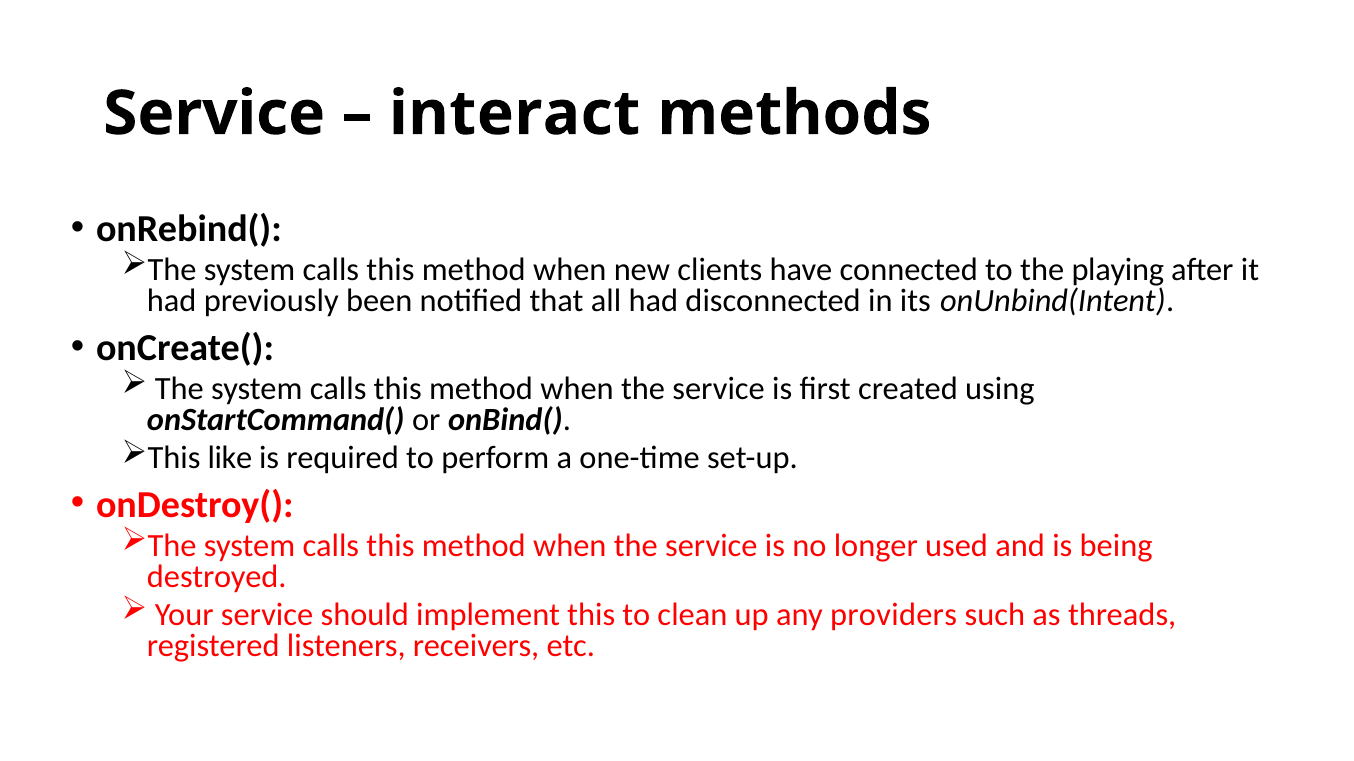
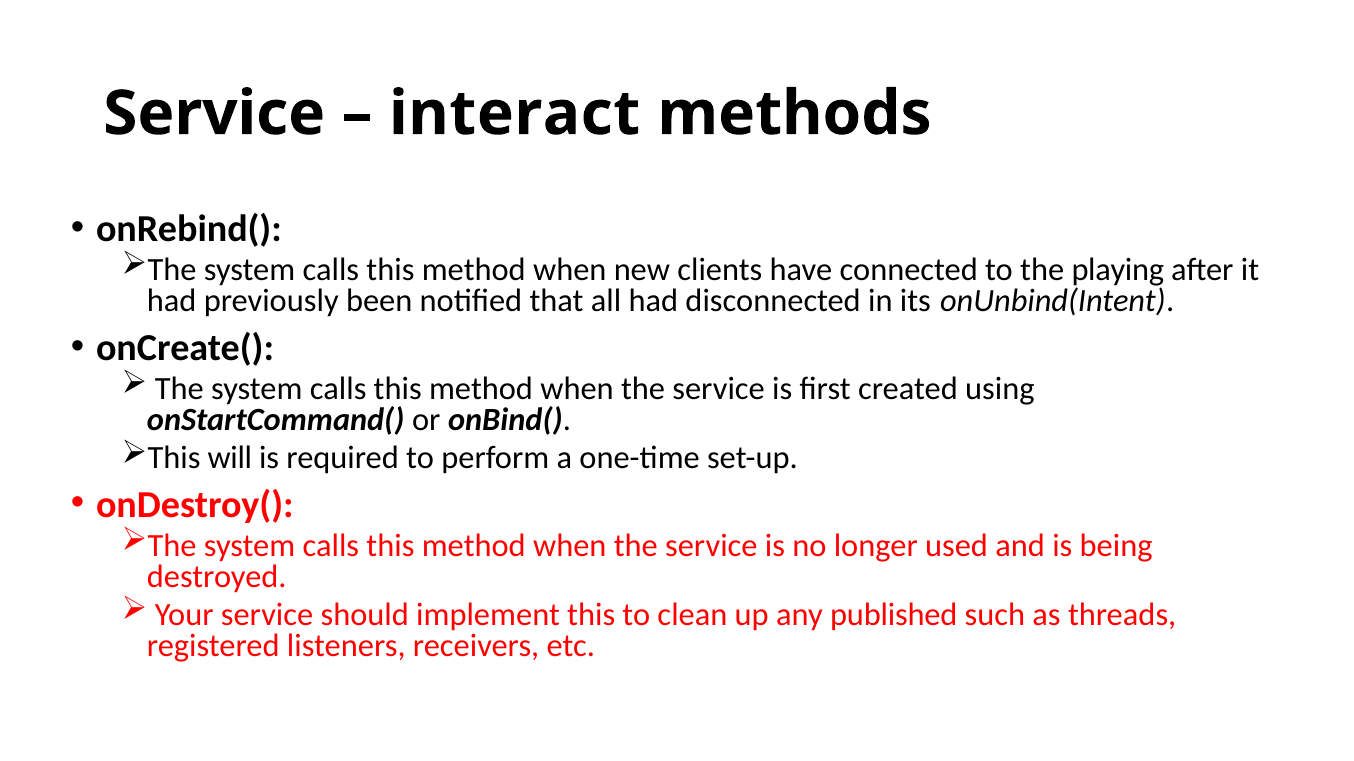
like: like -> will (230, 458)
providers: providers -> published (894, 615)
